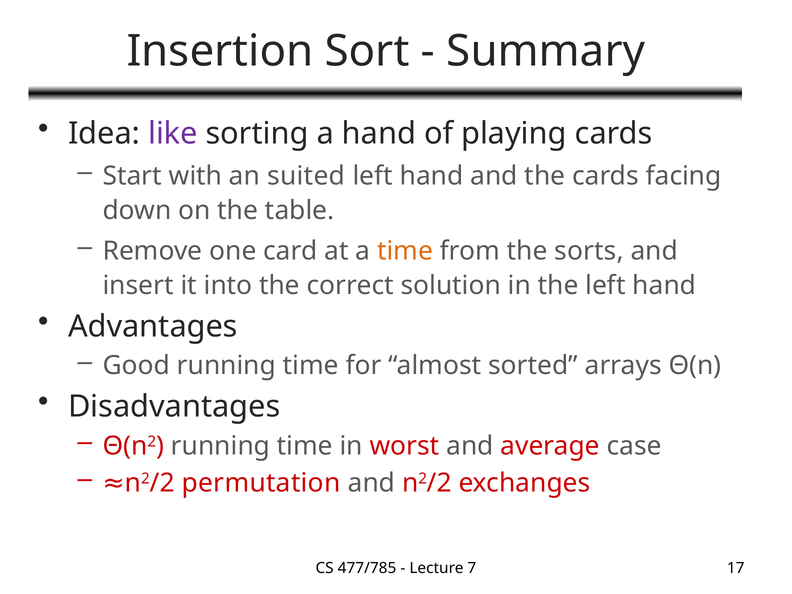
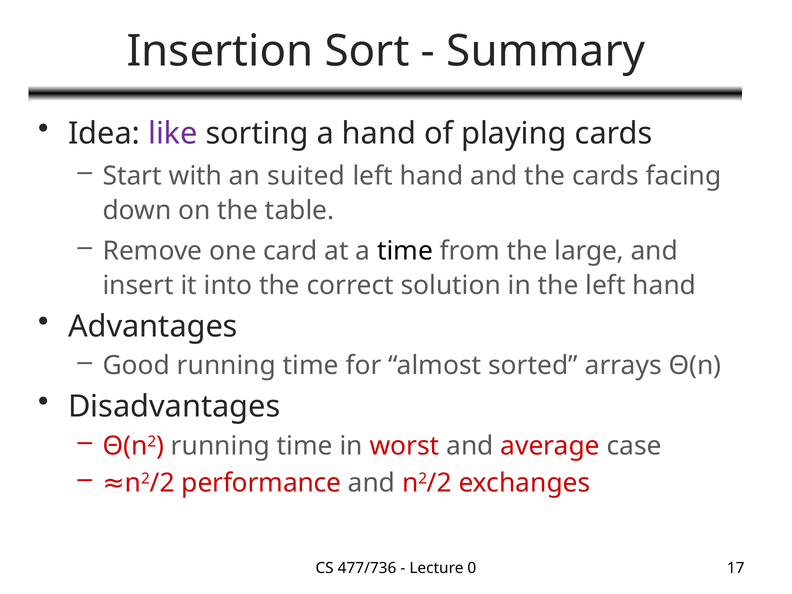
time colour: orange -> black (405, 251)
sorts: sorts -> large (589, 251)
permutation: permutation -> performance (261, 483)
477/785: 477/785 -> 477/736 (367, 568)
7: 7 -> 0 (472, 568)
